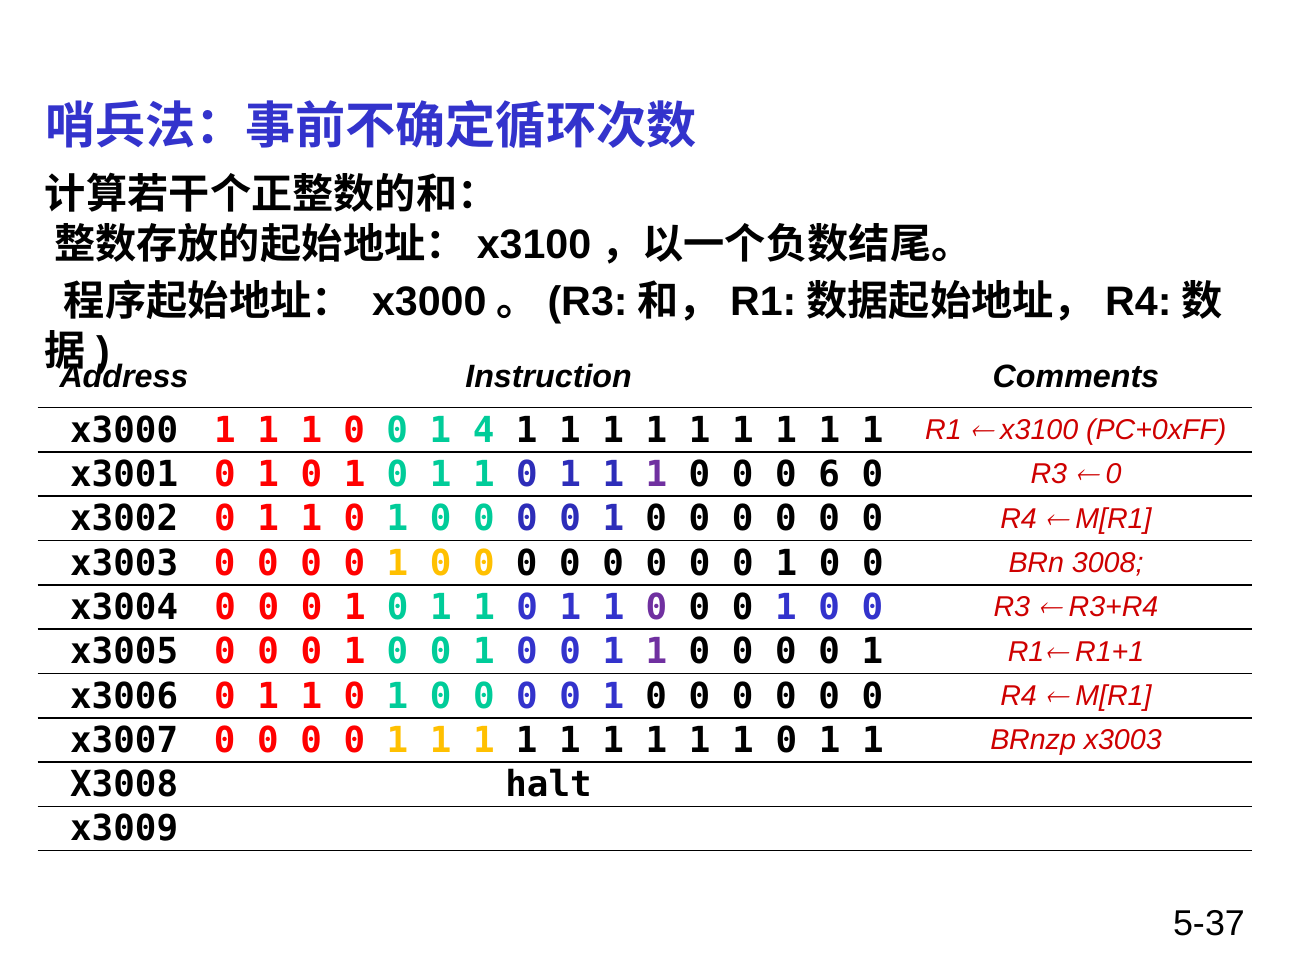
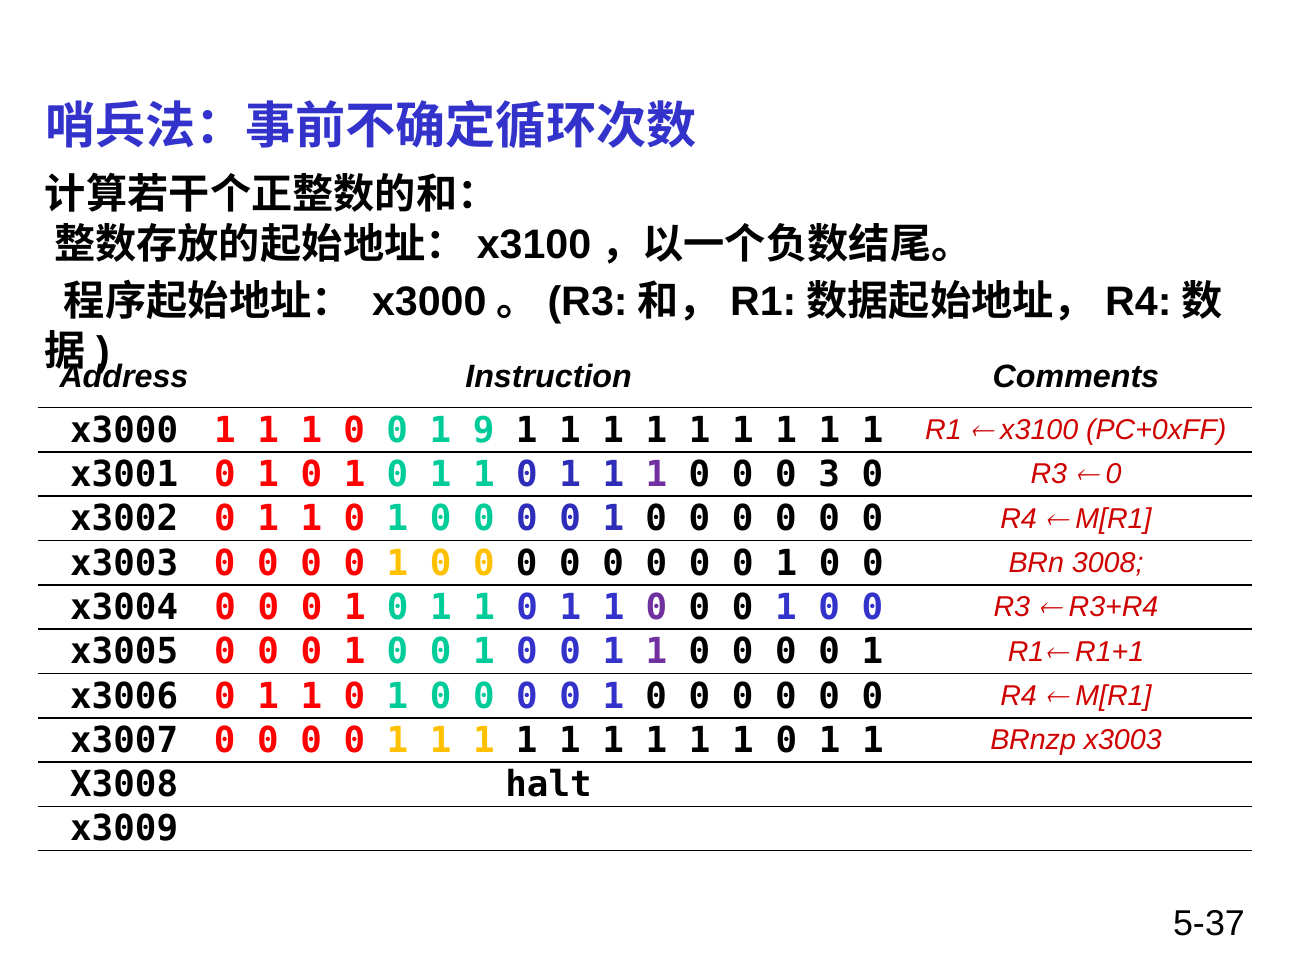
4: 4 -> 9 (484, 430)
6: 6 -> 3 (829, 474)
